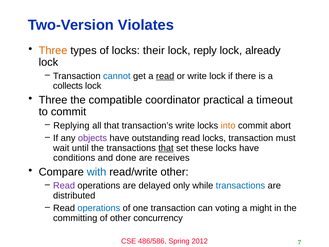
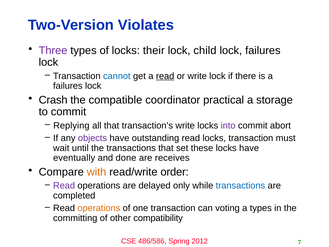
Three colour: orange -> purple (53, 50)
reply: reply -> child (205, 50)
lock already: already -> failures (263, 50)
collects: collects -> failures (68, 86)
Three: Three -> Crash (53, 100)
timeout: timeout -> storage (275, 100)
into colour: orange -> purple (228, 125)
that underline: present -> none (166, 148)
conditions: conditions -> eventually (74, 158)
with colour: blue -> orange (97, 172)
read/write other: other -> order (175, 172)
distributed: distributed -> completed (74, 195)
operations colour: blue -> orange (99, 208)
a might: might -> types (261, 208)
concurrency: concurrency -> compatibility (158, 218)
